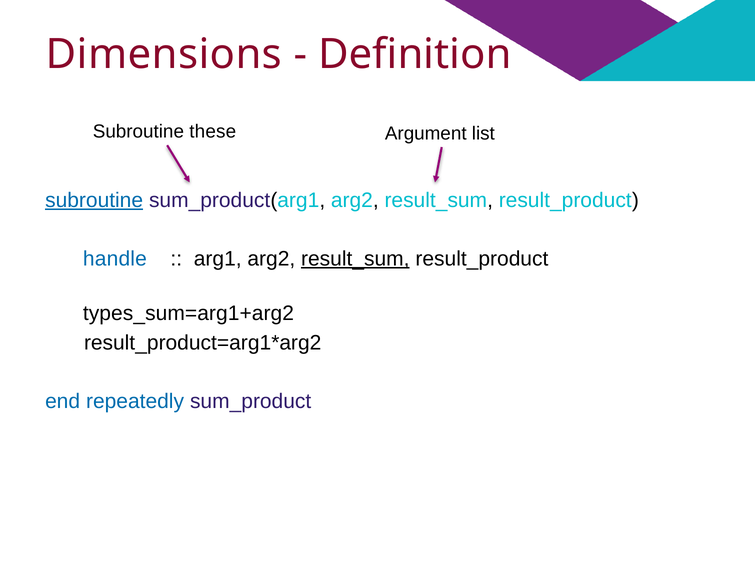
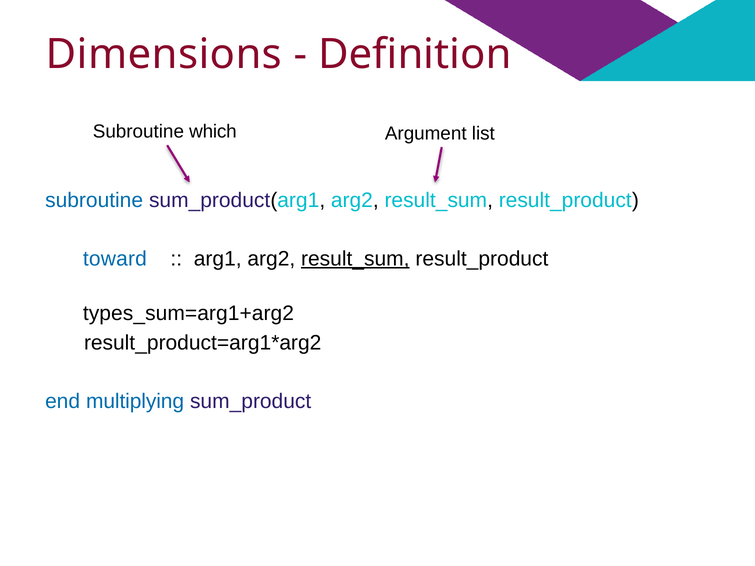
these: these -> which (213, 132)
subroutine underline: present -> none (94, 200)
handle: handle -> toward (115, 259)
repeatedly: repeatedly -> multiplying (135, 402)
